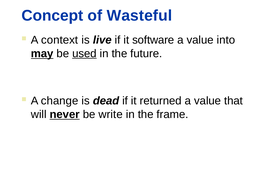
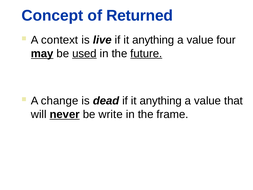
Wasteful: Wasteful -> Returned (140, 16)
live if it software: software -> anything (153, 40)
into: into -> four (226, 40)
future underline: none -> present (146, 53)
dead if it returned: returned -> anything (161, 101)
